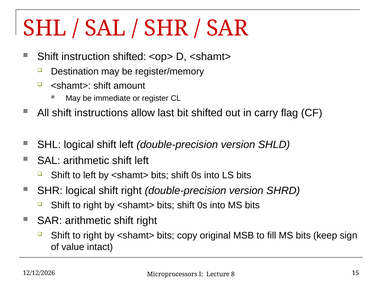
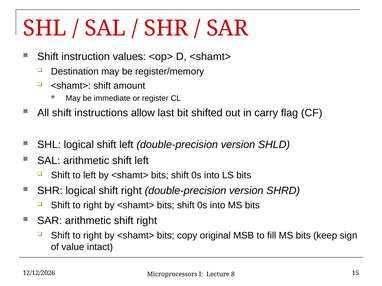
instruction shifted: shifted -> values (129, 57)
